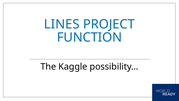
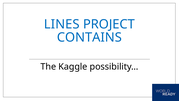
FUNCTION: FUNCTION -> CONTAINS (89, 37)
